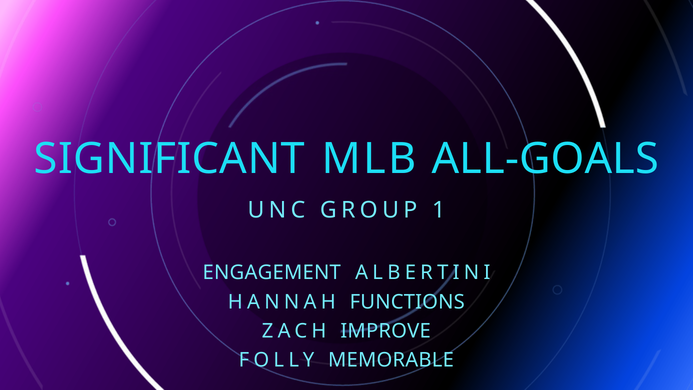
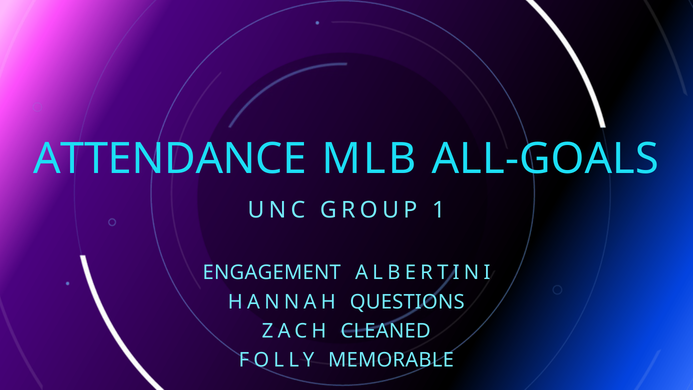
SIGNIFICANT: SIGNIFICANT -> ATTENDANCE (170, 159)
FUNCTIONS: FUNCTIONS -> QUESTIONS (407, 302)
IMPROVE: IMPROVE -> CLEANED (386, 331)
